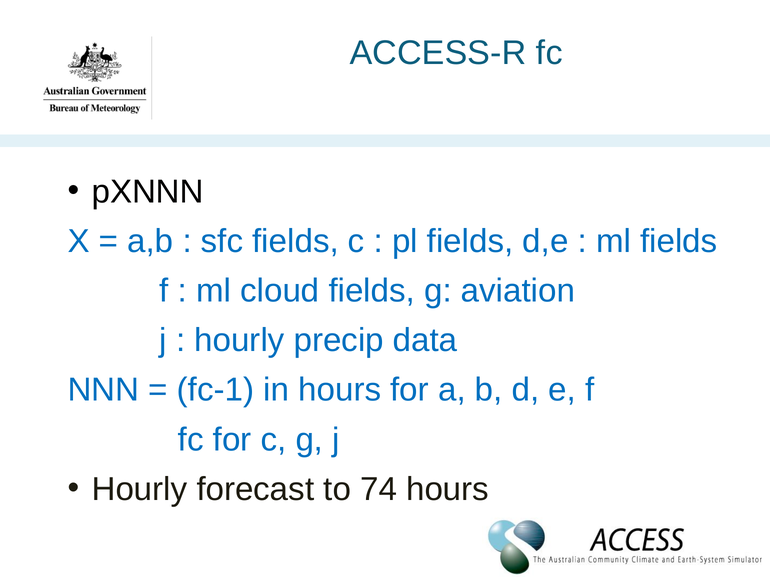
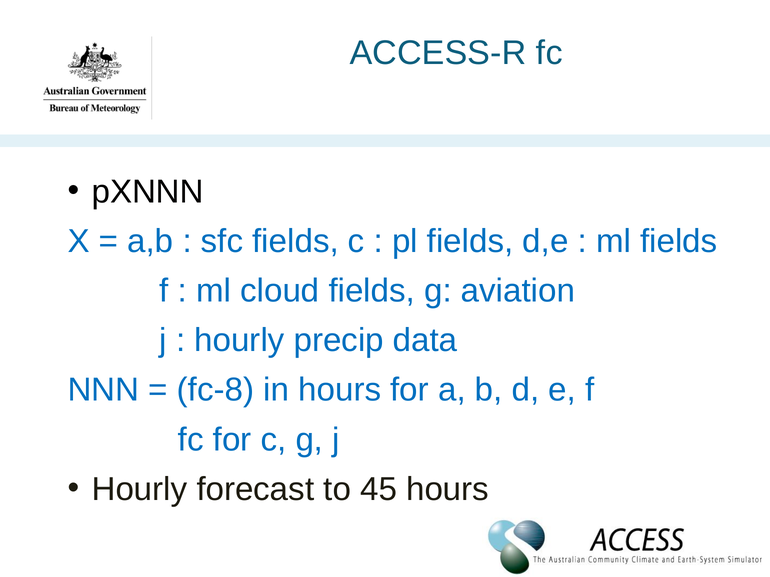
fc-1: fc-1 -> fc-8 (216, 390)
74: 74 -> 45 (379, 490)
